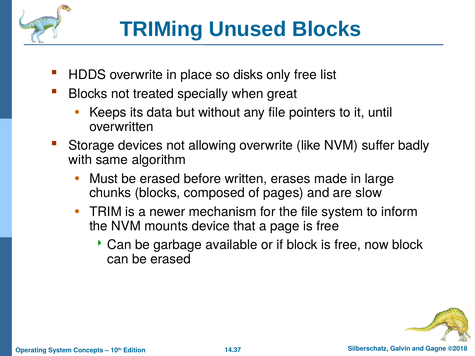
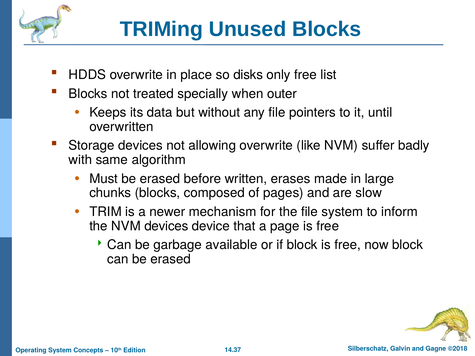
great: great -> outer (282, 94)
NVM mounts: mounts -> devices (166, 226)
